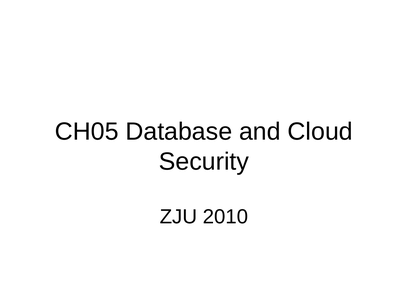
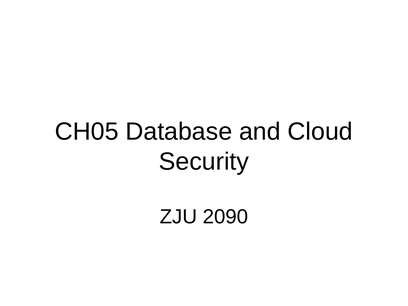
2010: 2010 -> 2090 (225, 217)
